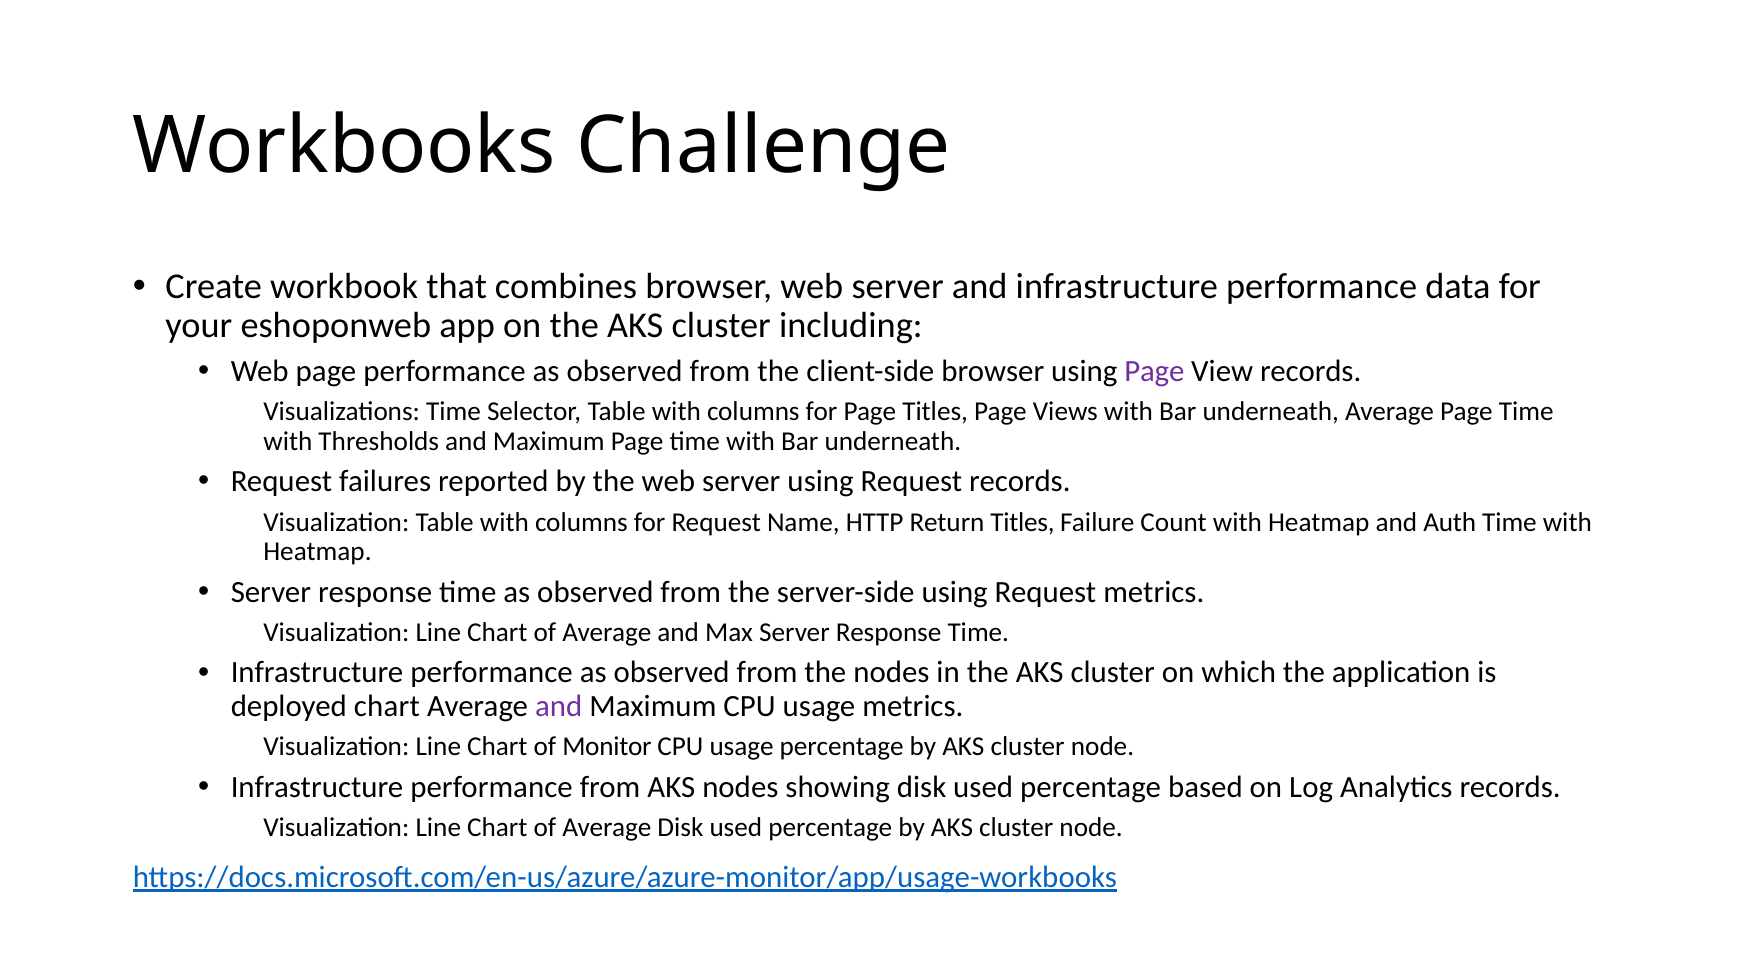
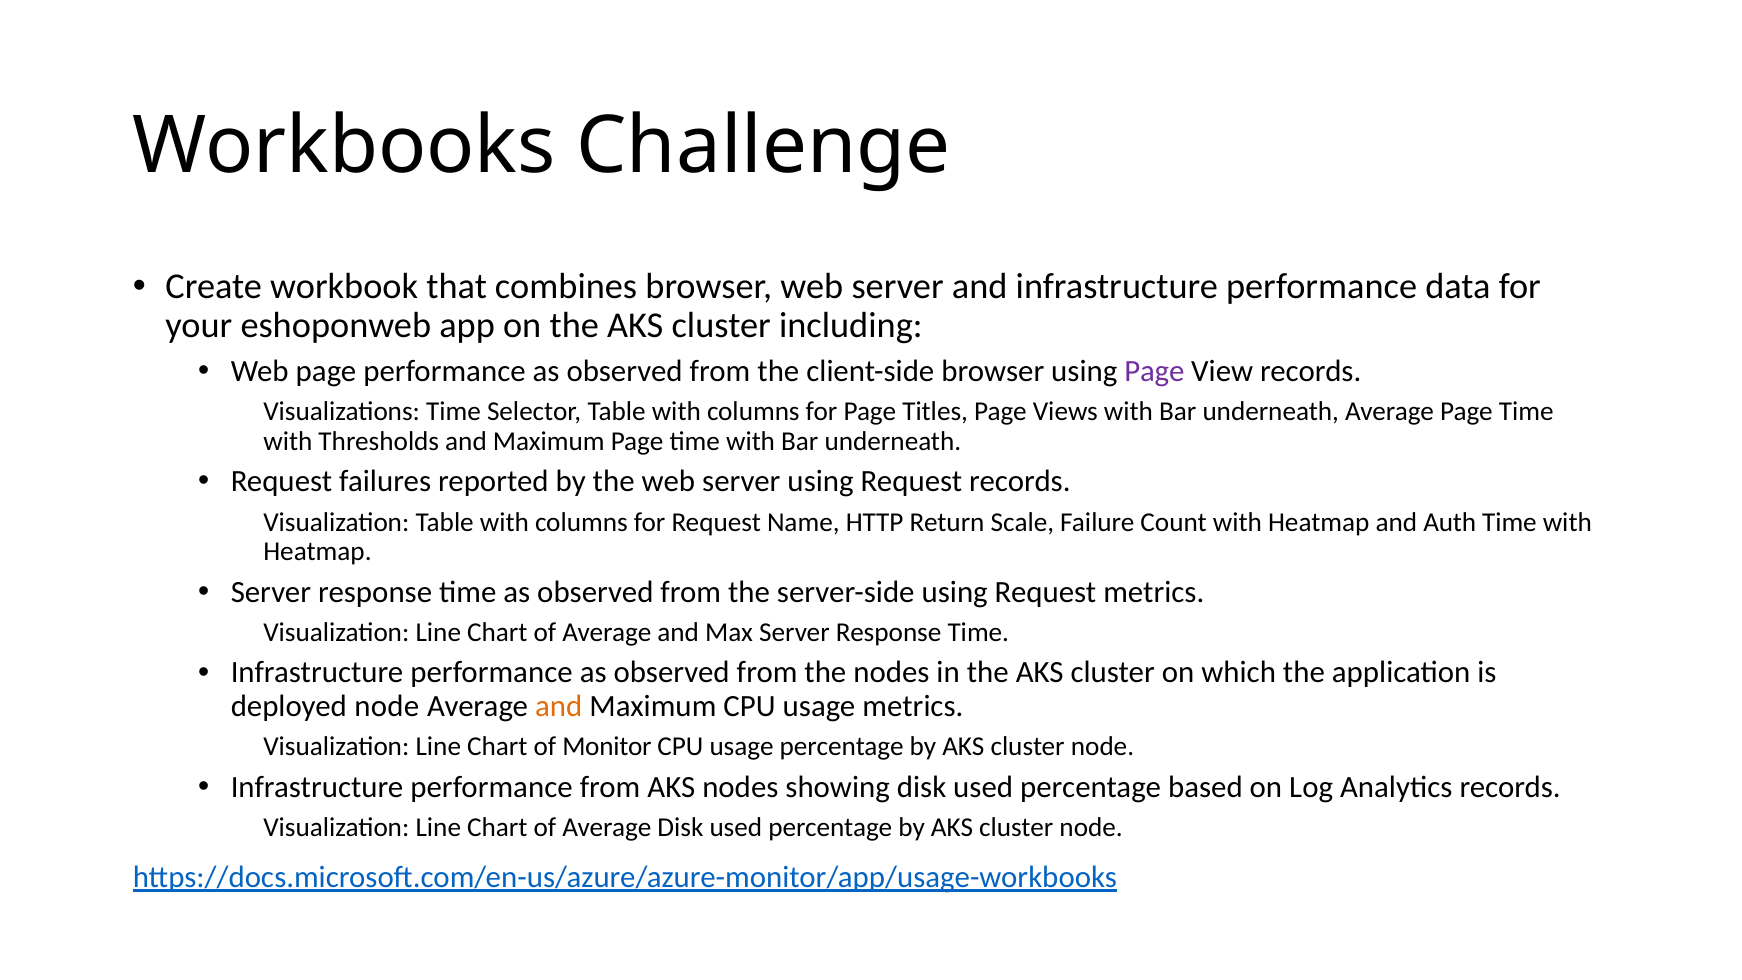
Return Titles: Titles -> Scale (1022, 522)
deployed chart: chart -> node (387, 706)
and colour: purple -> orange (559, 706)
